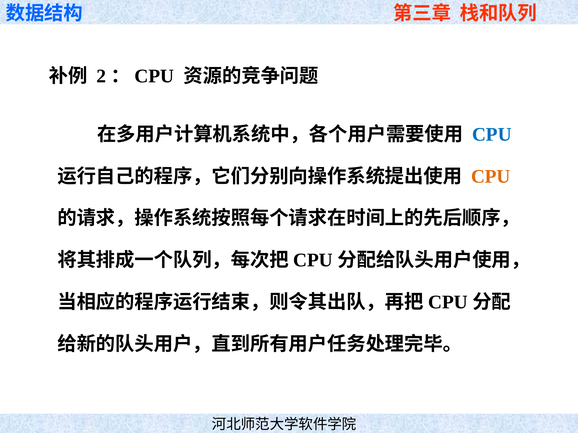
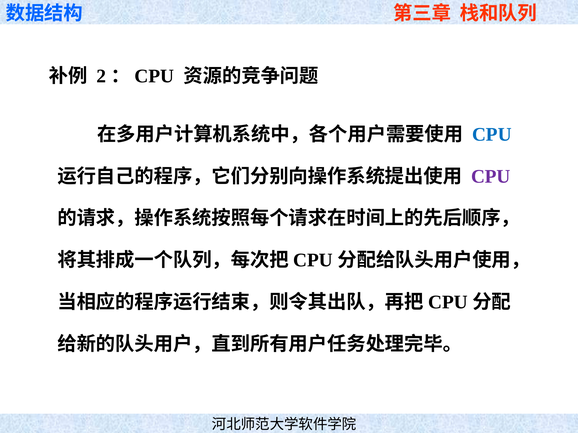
CPU colour: orange -> purple (491, 177)
